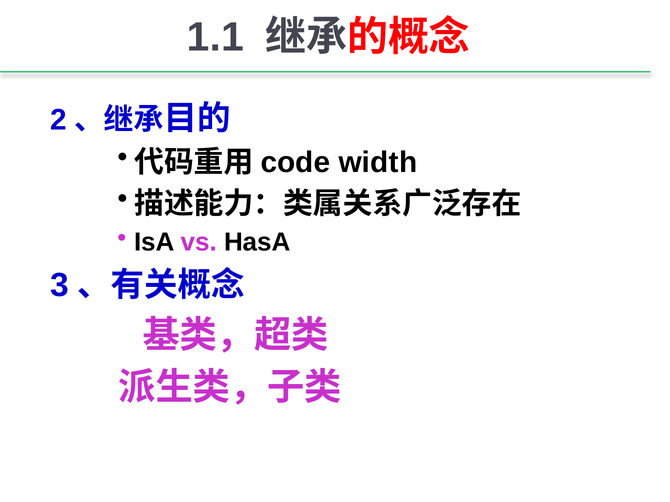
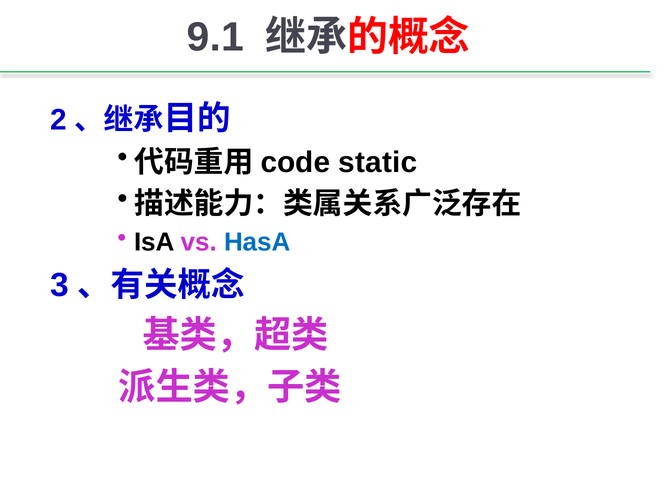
1.1: 1.1 -> 9.1 (215, 37)
width: width -> static (378, 162)
HasA colour: black -> blue (257, 243)
